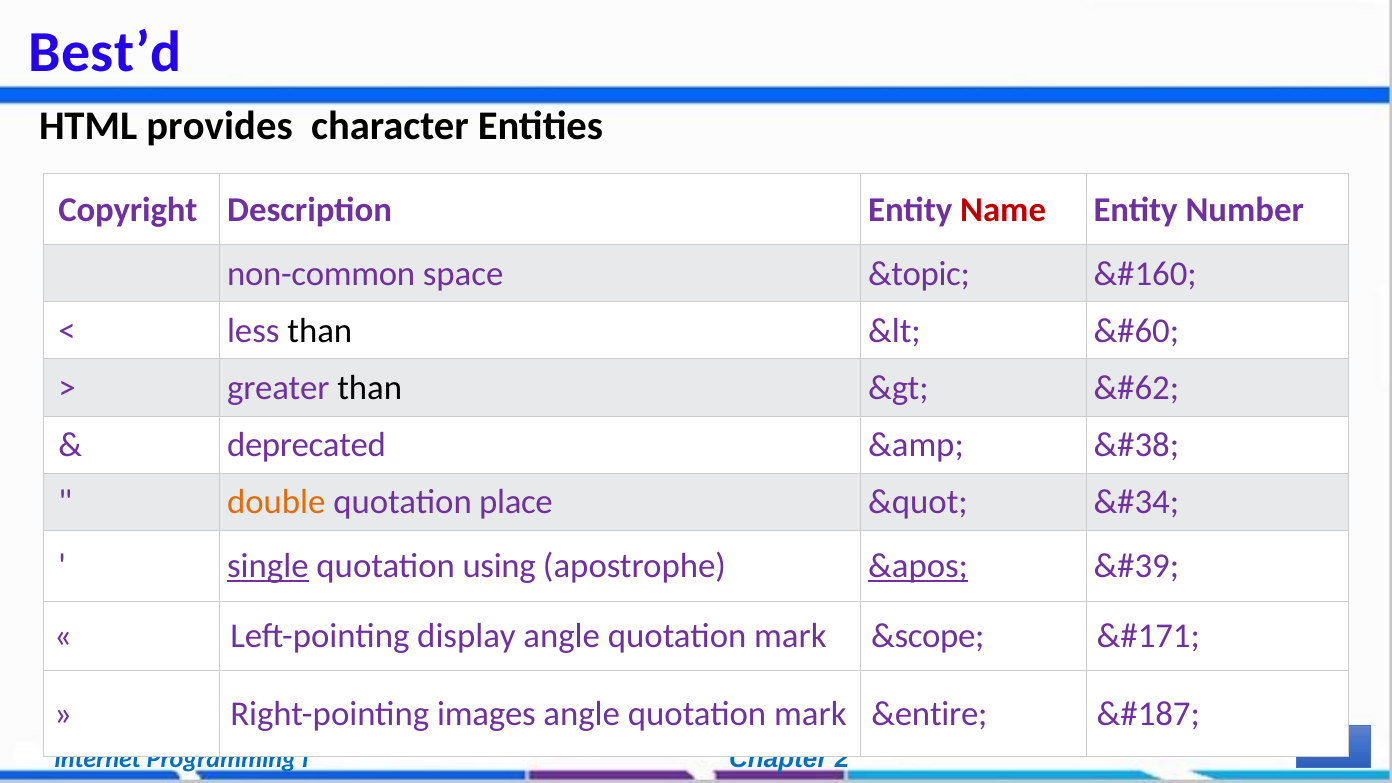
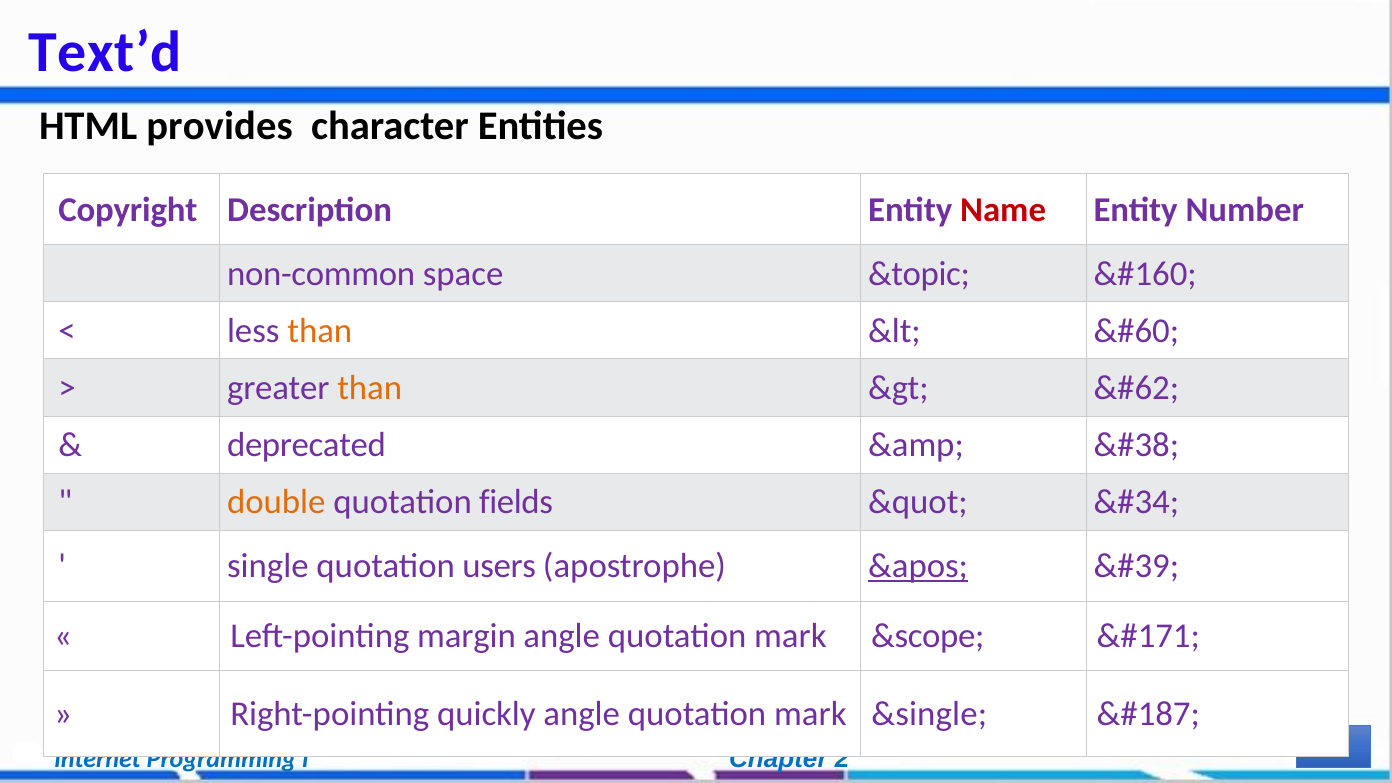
Best’d: Best’d -> Text’d (105, 53)
than colour: black -> orange (320, 331)
than colour: black -> orange (370, 388)
place: place -> fields (516, 502)
single underline: present -> none (268, 566)
using: using -> users (499, 566)
display: display -> margin (467, 636)
images: images -> quickly (486, 714)
&entire: &entire -> &single (929, 714)
